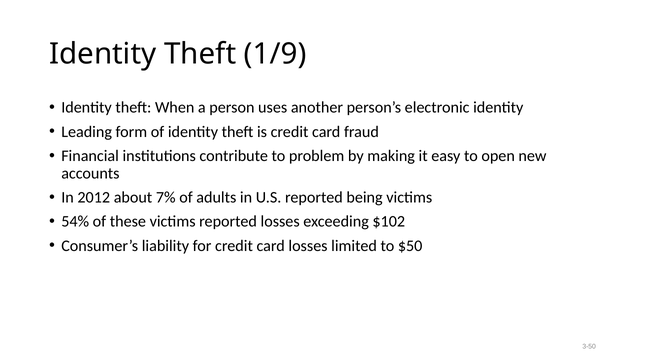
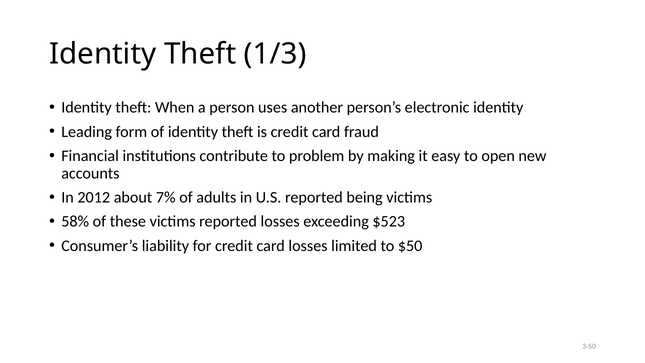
1/9: 1/9 -> 1/3 (275, 54)
54%: 54% -> 58% (75, 222)
$102: $102 -> $523 (389, 222)
